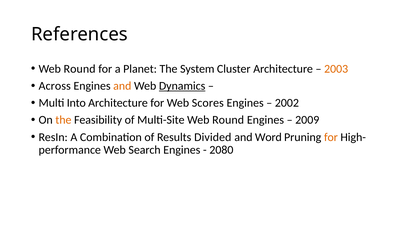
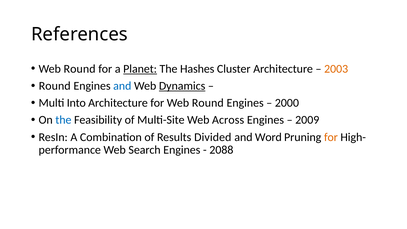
Planet underline: none -> present (140, 69)
System: System -> Hashes (197, 69)
Across: Across -> Round (55, 86)
and colour: orange -> blue (122, 86)
for Web Scores: Scores -> Round (208, 103)
2002: 2002 -> 2000 (287, 103)
the colour: orange -> blue (63, 120)
Multi-Site Web Round: Round -> Across (228, 120)
2080: 2080 -> 2088 (221, 150)
